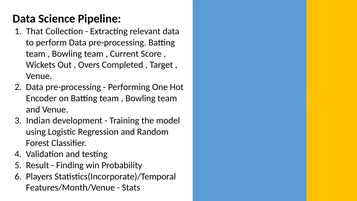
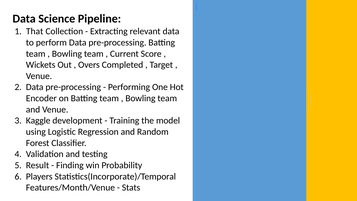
Indian: Indian -> Kaggle (38, 121)
